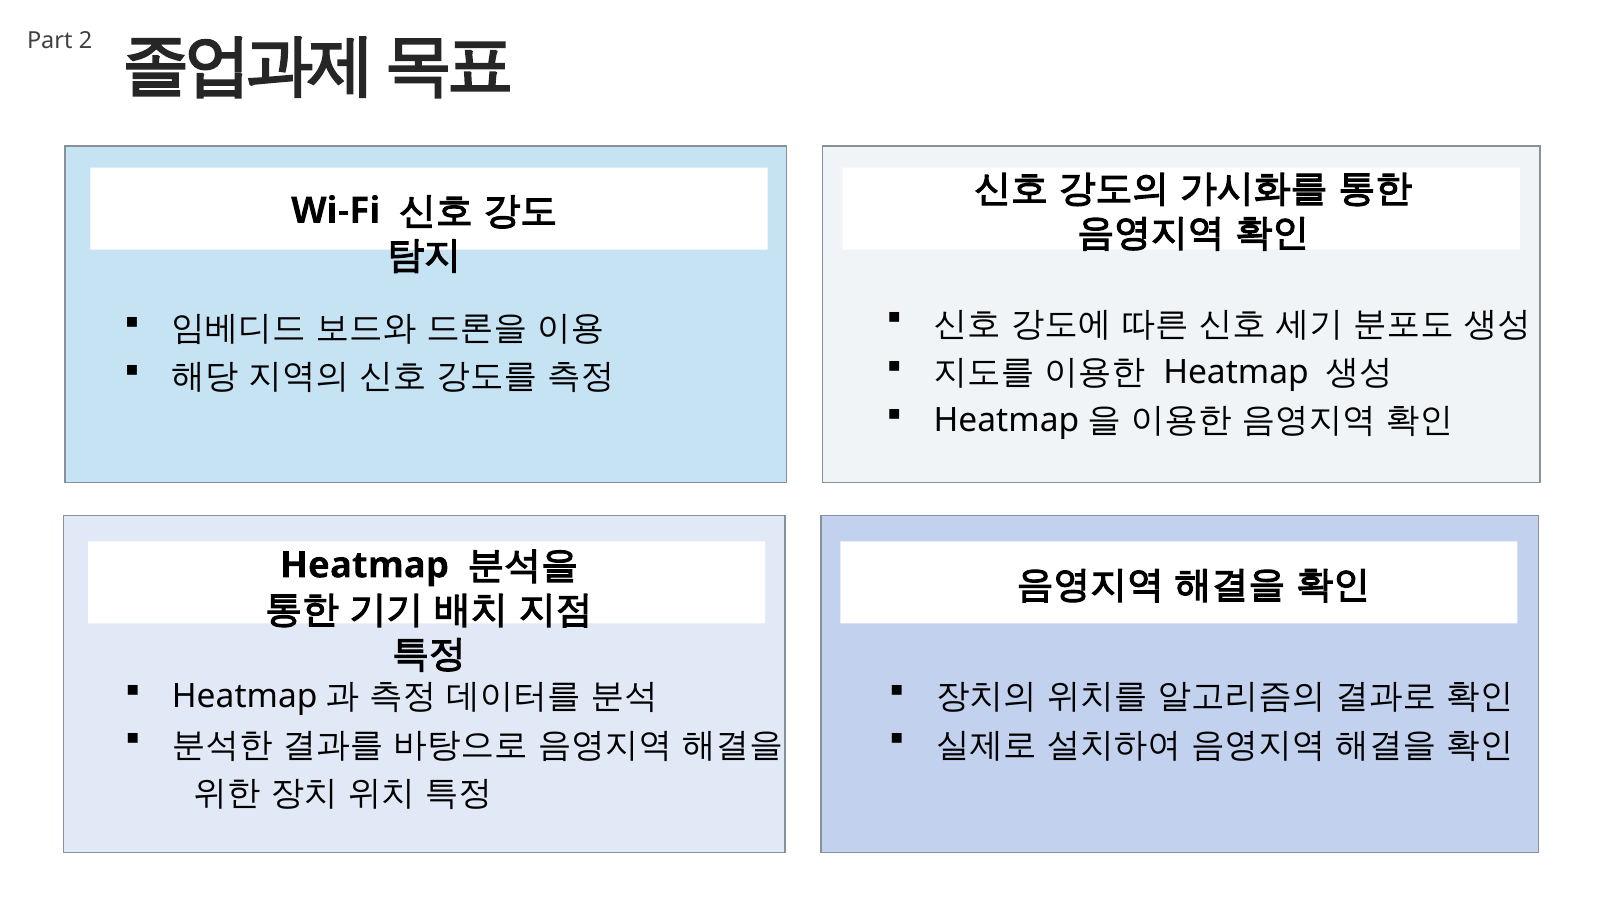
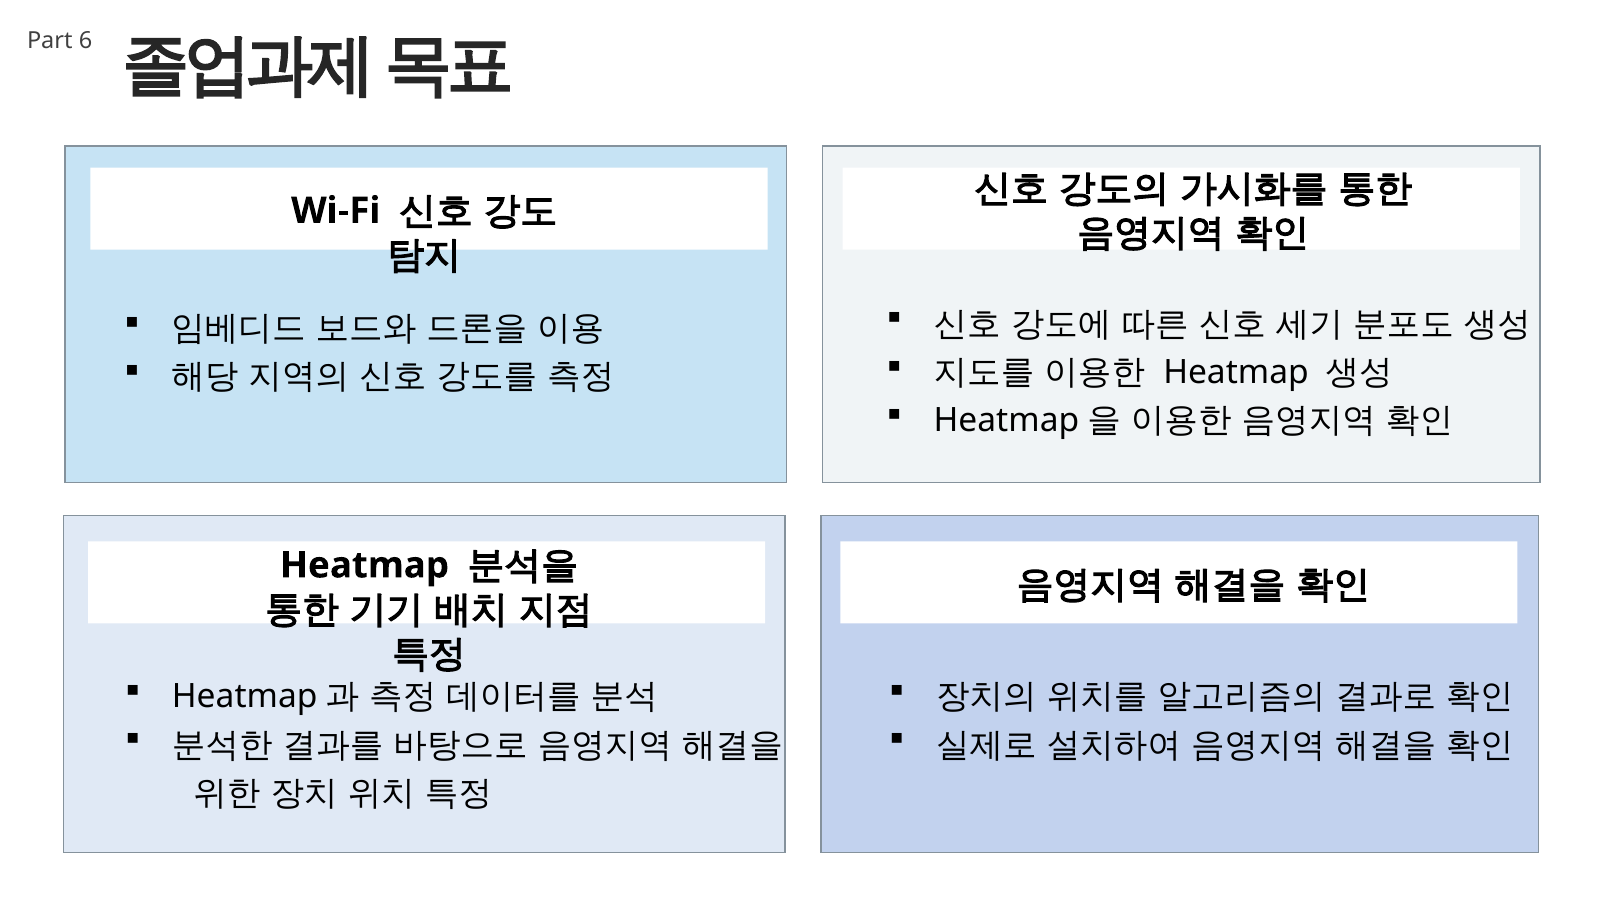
2: 2 -> 6 (85, 41)
